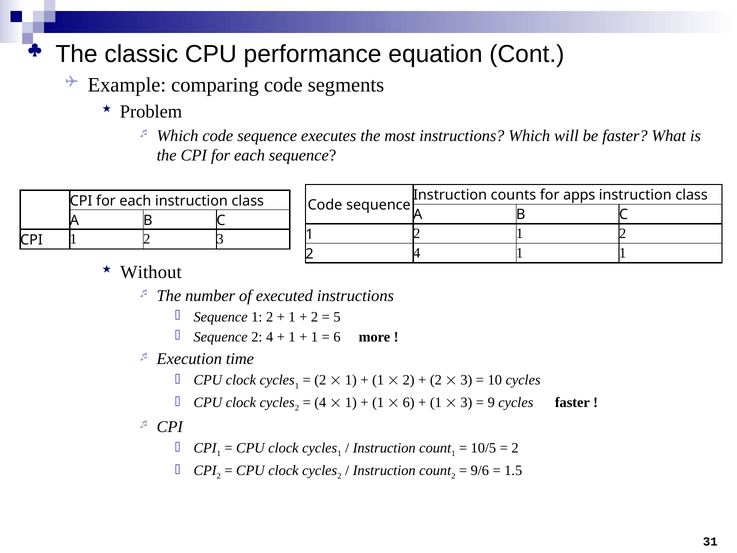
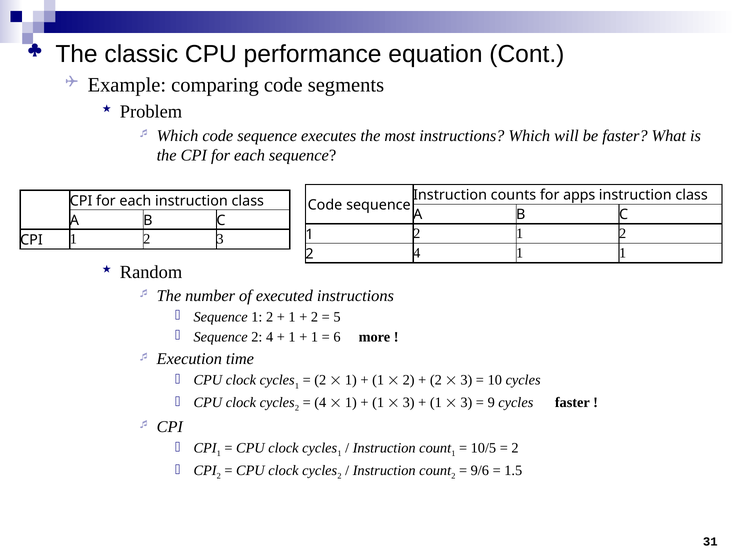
Without: Without -> Random (151, 272)
6: 6 -> 3 (409, 403)
